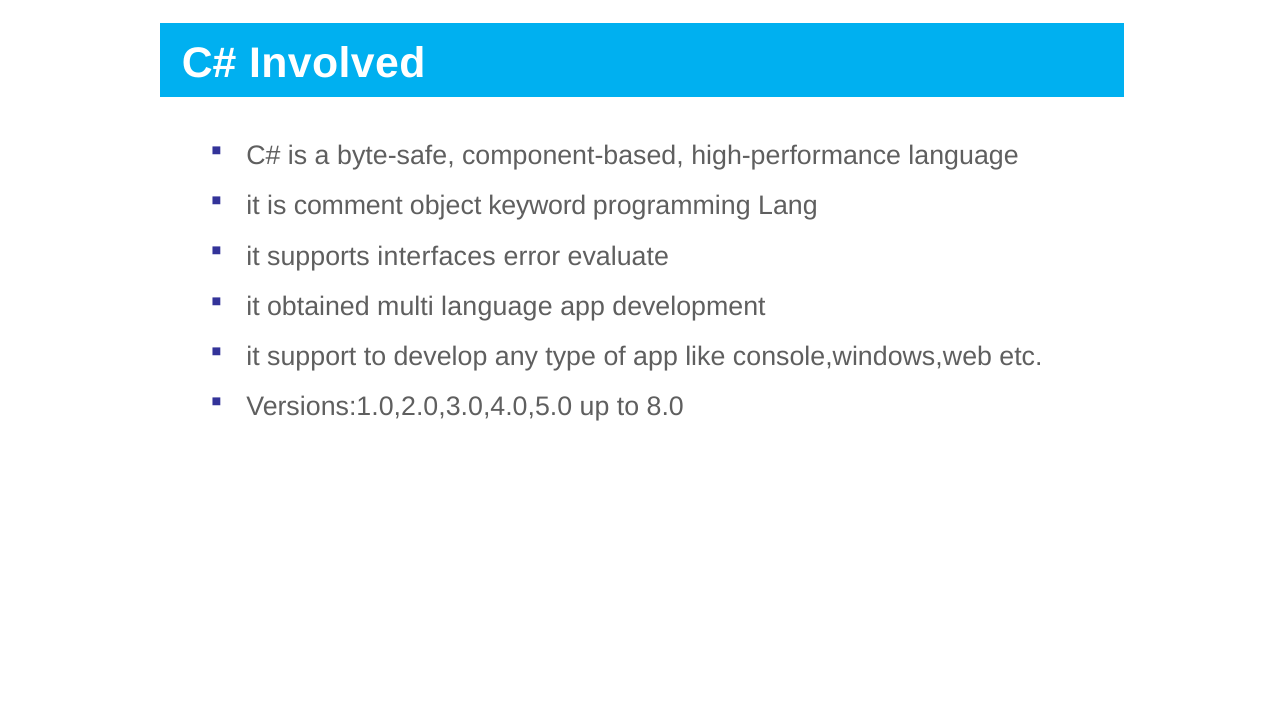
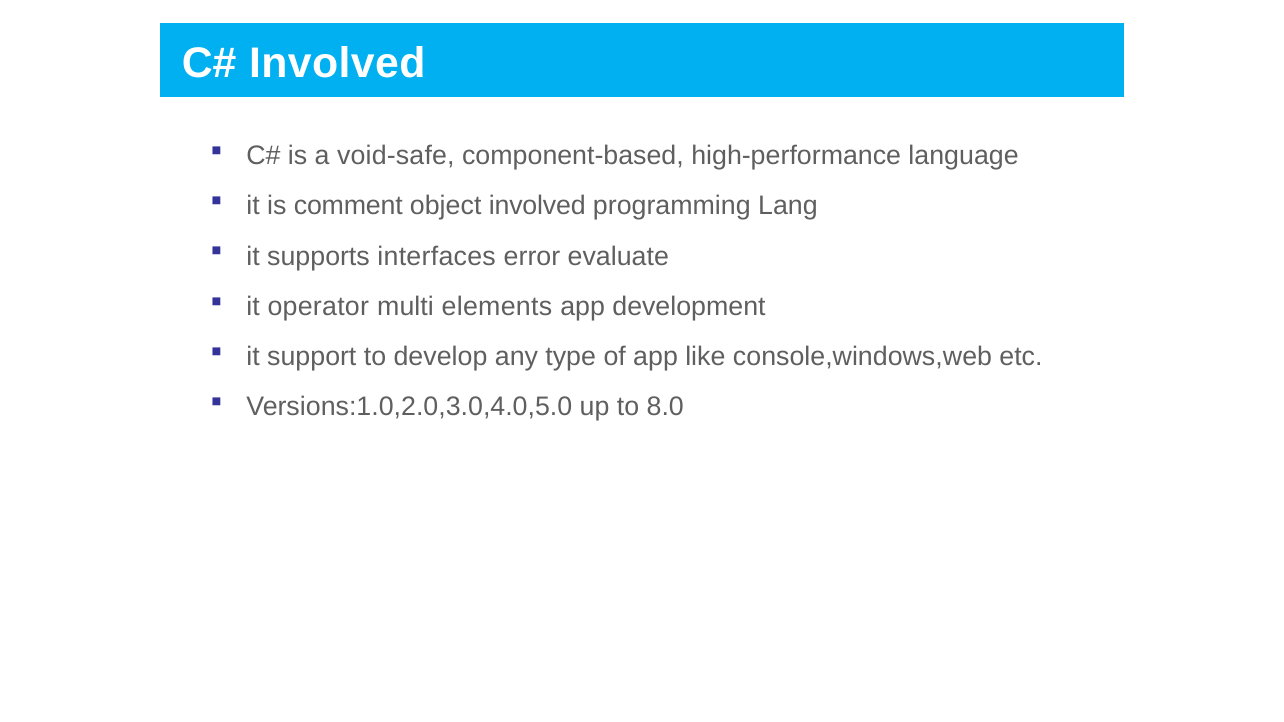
byte-safe: byte-safe -> void-safe (396, 156)
object keyword: keyword -> involved (537, 206)
obtained: obtained -> operator (318, 307)
multi language: language -> elements (497, 307)
